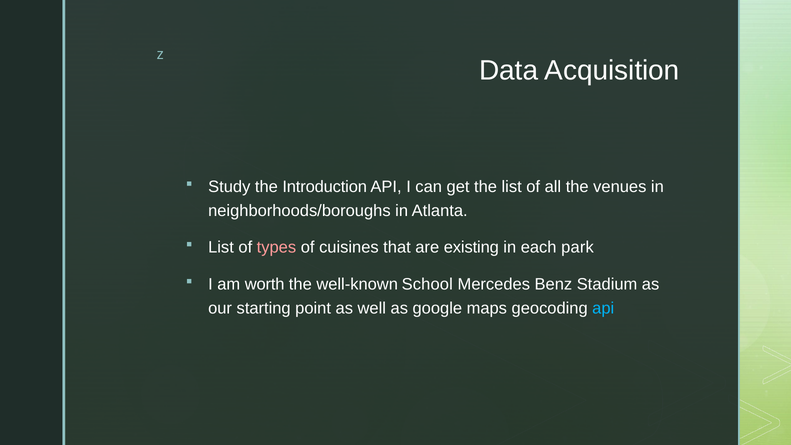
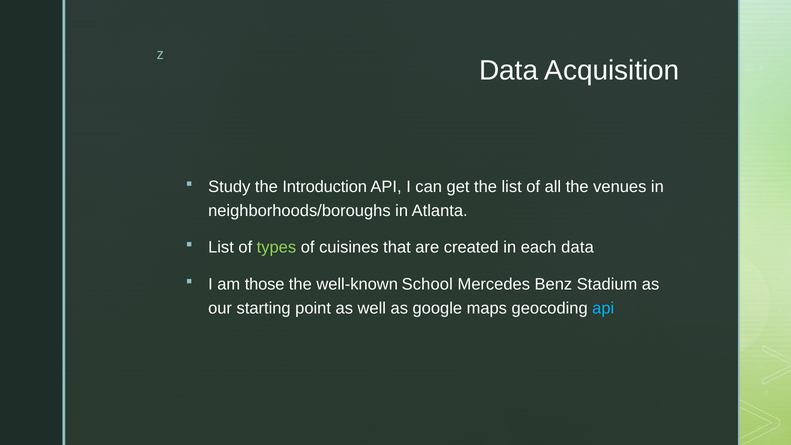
types colour: pink -> light green (276, 247)
existing: existing -> created (471, 247)
each park: park -> data (578, 247)
worth: worth -> those (265, 284)
